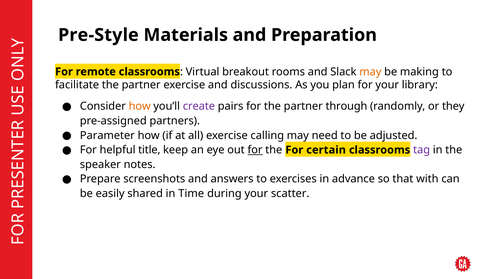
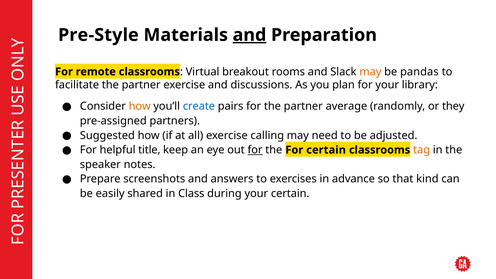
and underline: none -> present (249, 35)
making: making -> pandas (419, 72)
create colour: purple -> blue (199, 106)
through: through -> average (346, 106)
Parameter: Parameter -> Suggested (107, 135)
tag colour: purple -> orange (422, 150)
with: with -> kind (427, 179)
Time: Time -> Class (191, 194)
your scatter: scatter -> certain (290, 194)
